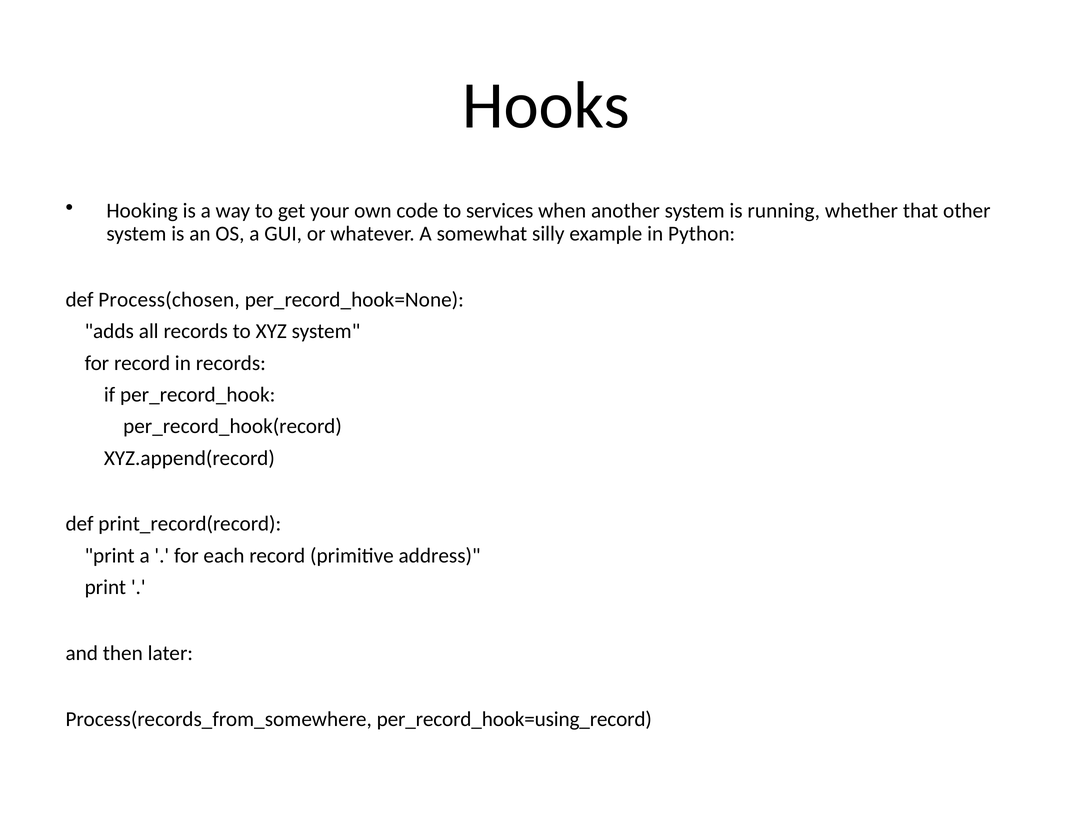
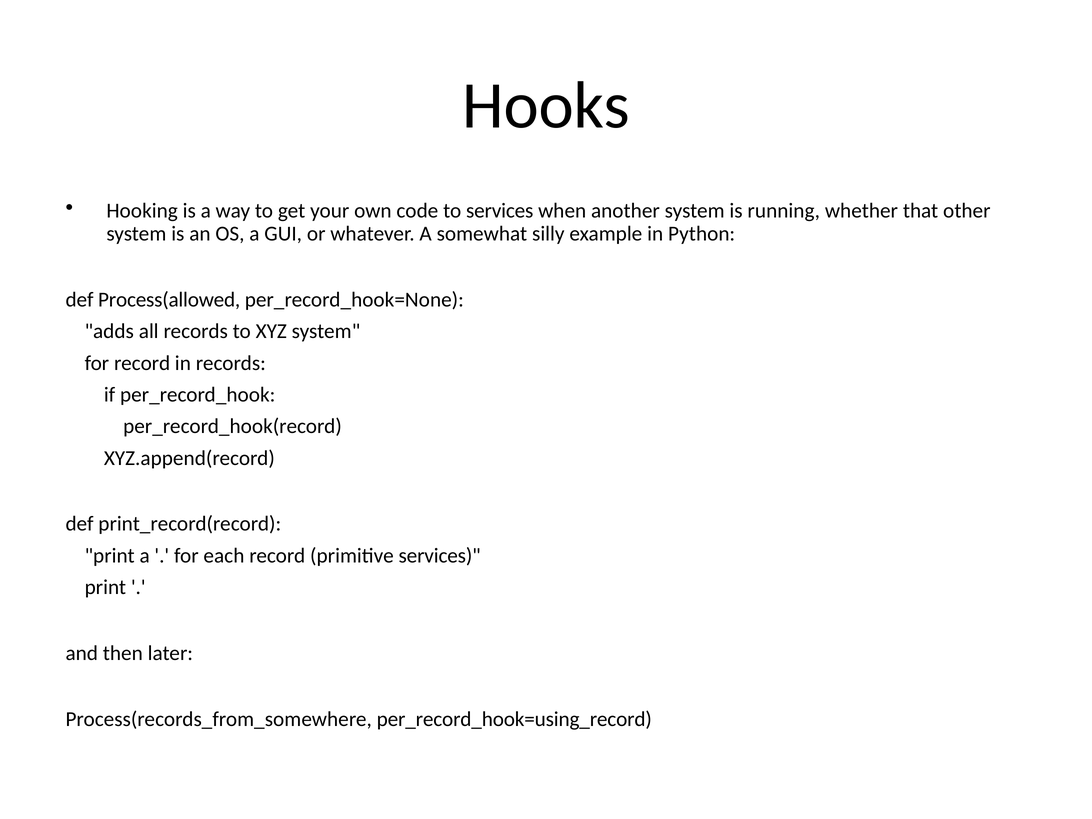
Process(chosen: Process(chosen -> Process(allowed (169, 300)
primitive address: address -> services (440, 556)
